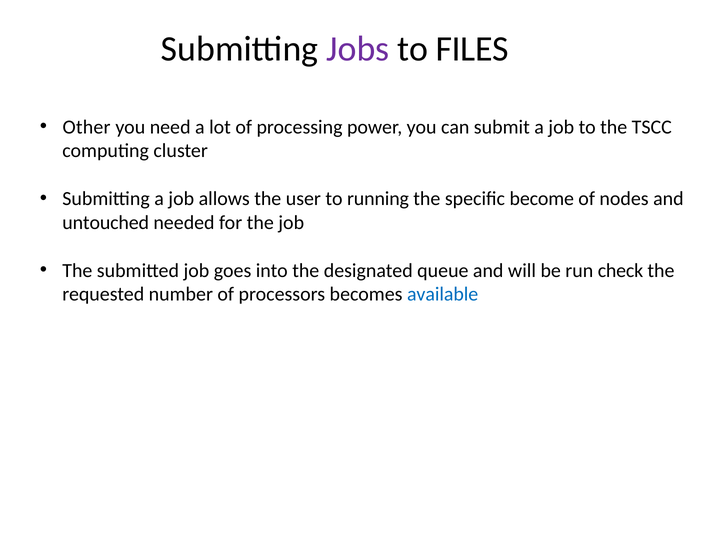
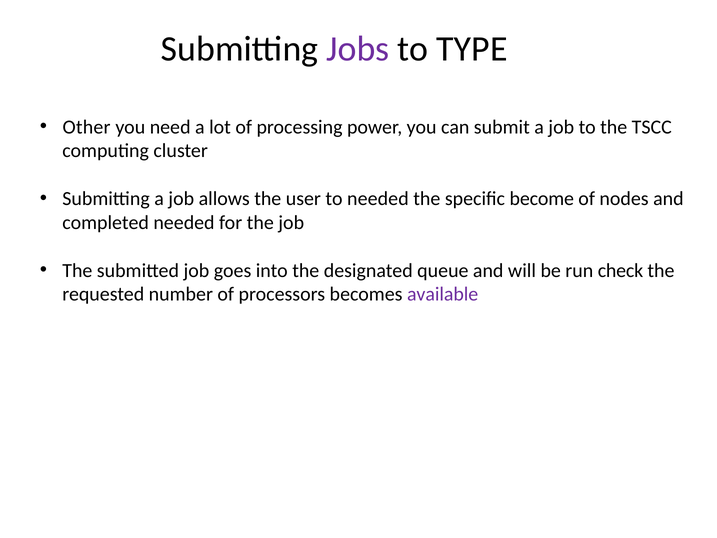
FILES: FILES -> TYPE (472, 49)
to running: running -> needed (378, 199)
untouched: untouched -> completed (106, 223)
available colour: blue -> purple (443, 294)
